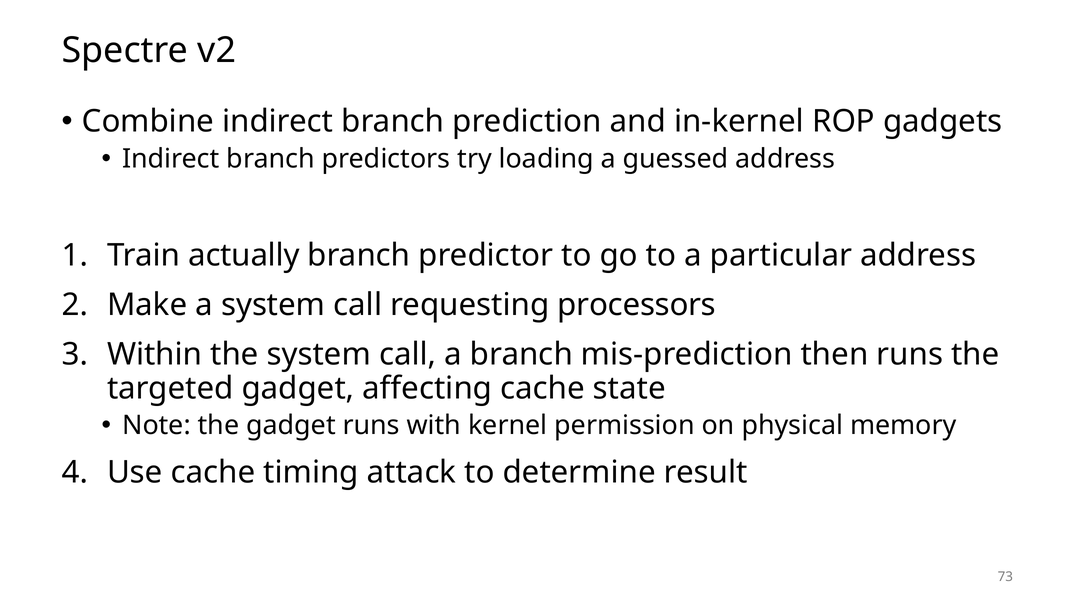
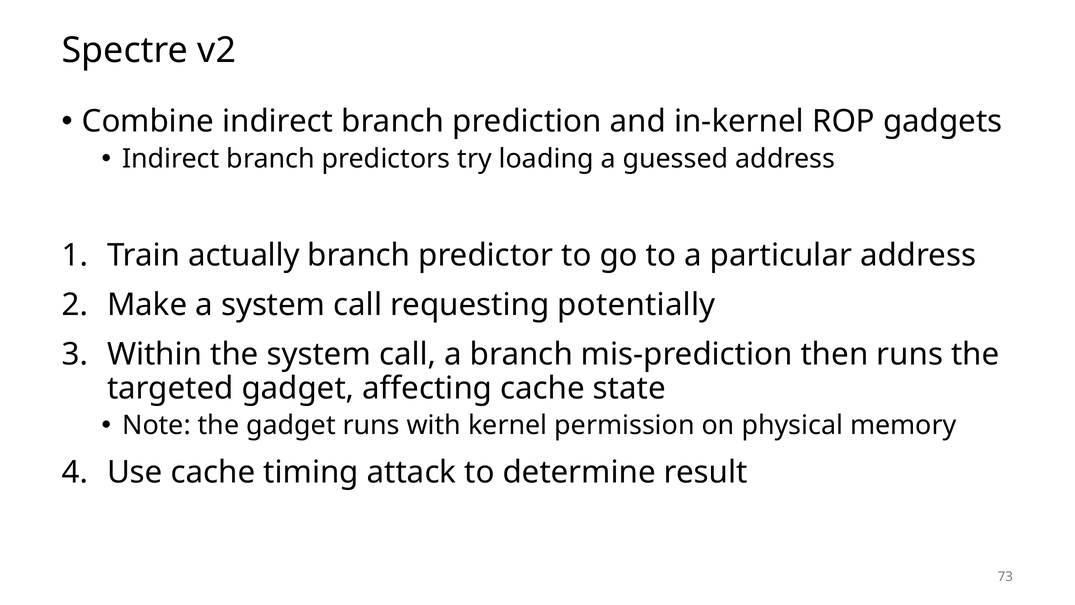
processors: processors -> potentially (636, 305)
